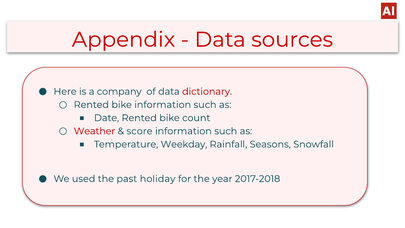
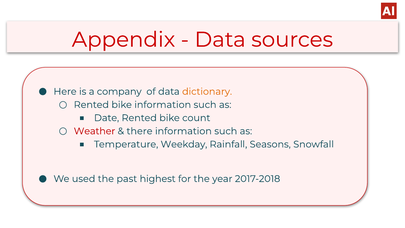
dictionary colour: red -> orange (207, 91)
score: score -> there (140, 131)
holiday: holiday -> highest (158, 179)
